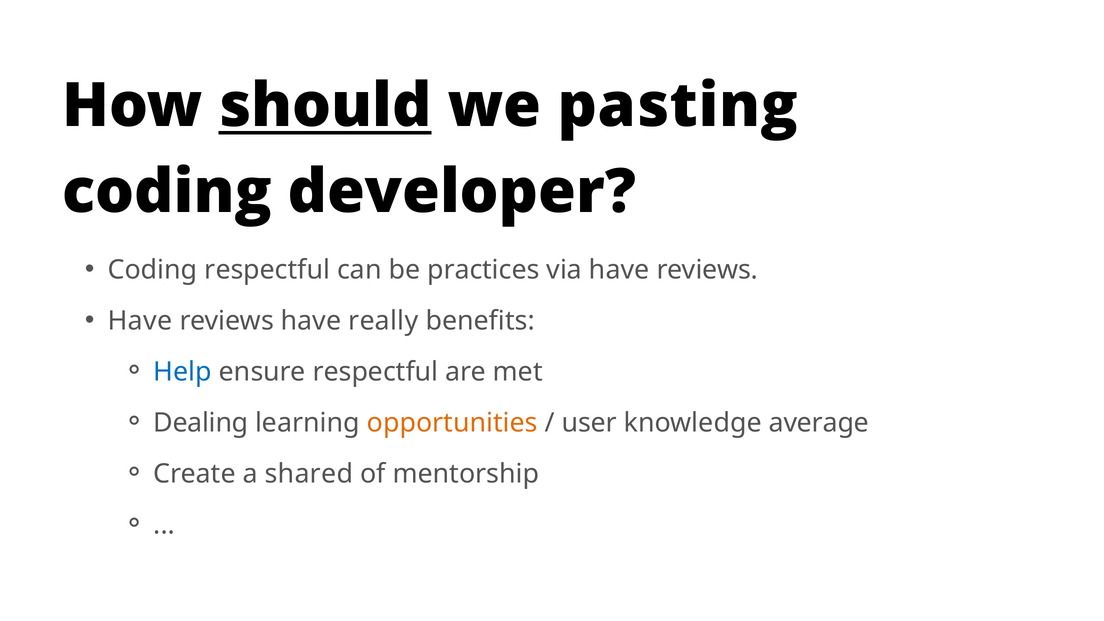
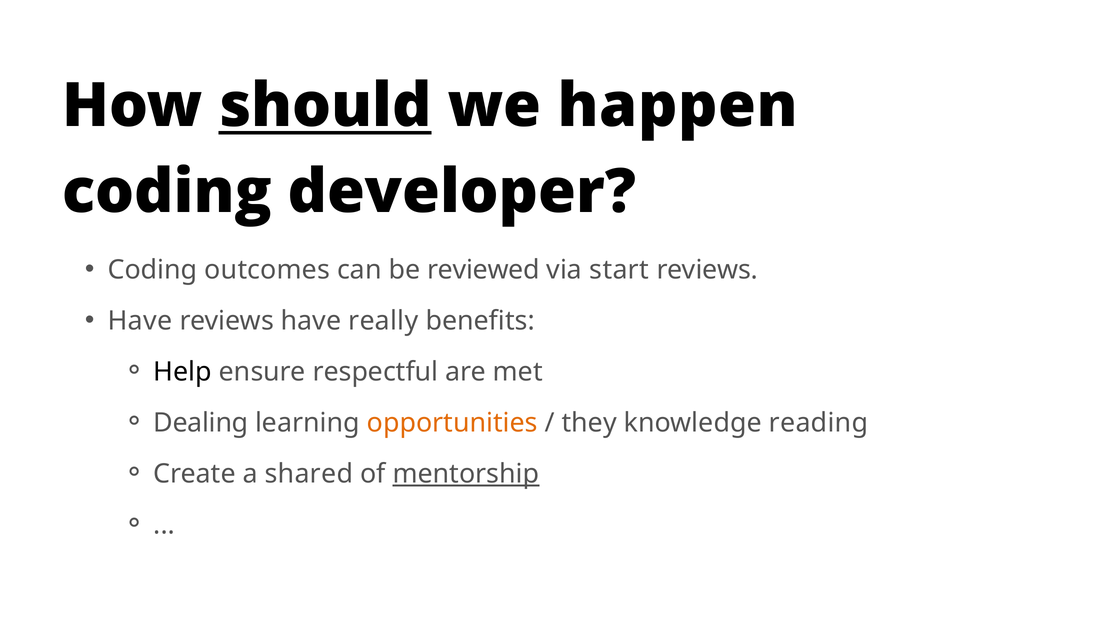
pasting: pasting -> happen (678, 106)
Coding respectful: respectful -> outcomes (267, 270)
practices: practices -> reviewed (483, 270)
via have: have -> start (619, 270)
Help colour: blue -> black (183, 372)
user: user -> they (589, 423)
average: average -> reading (819, 423)
mentorship underline: none -> present (466, 474)
